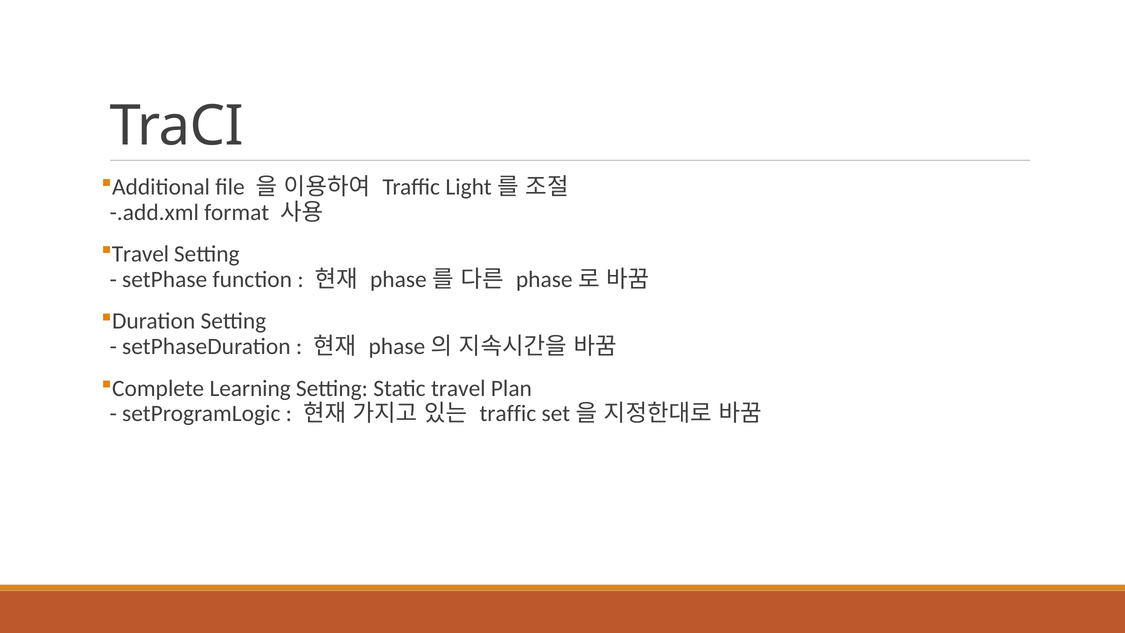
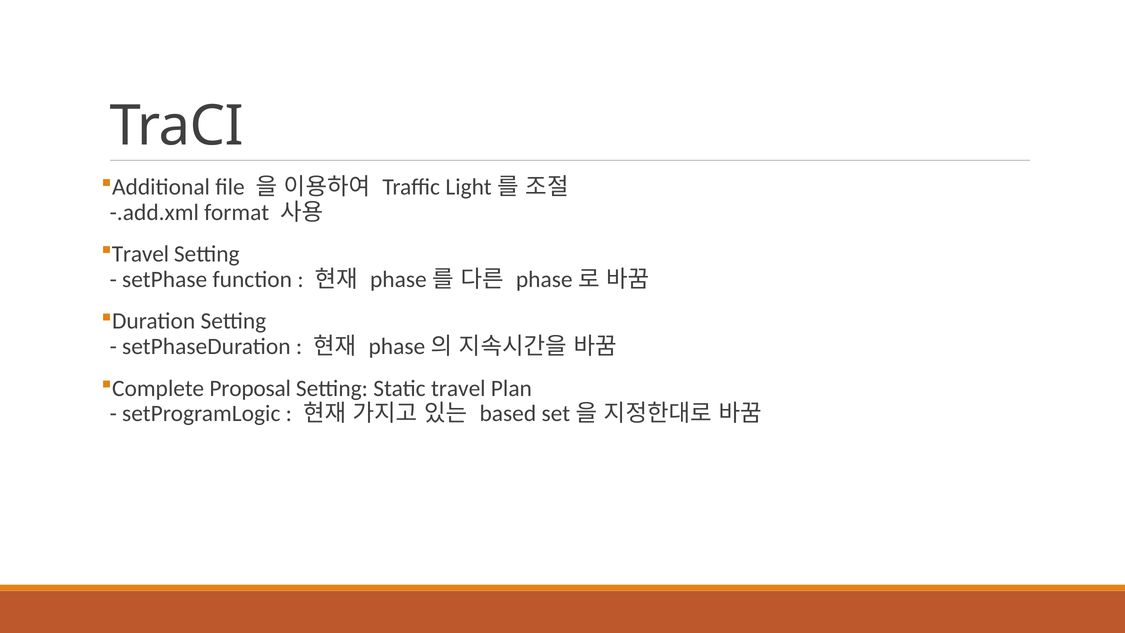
Learning: Learning -> Proposal (250, 388)
traffic: traffic -> based (508, 413)
